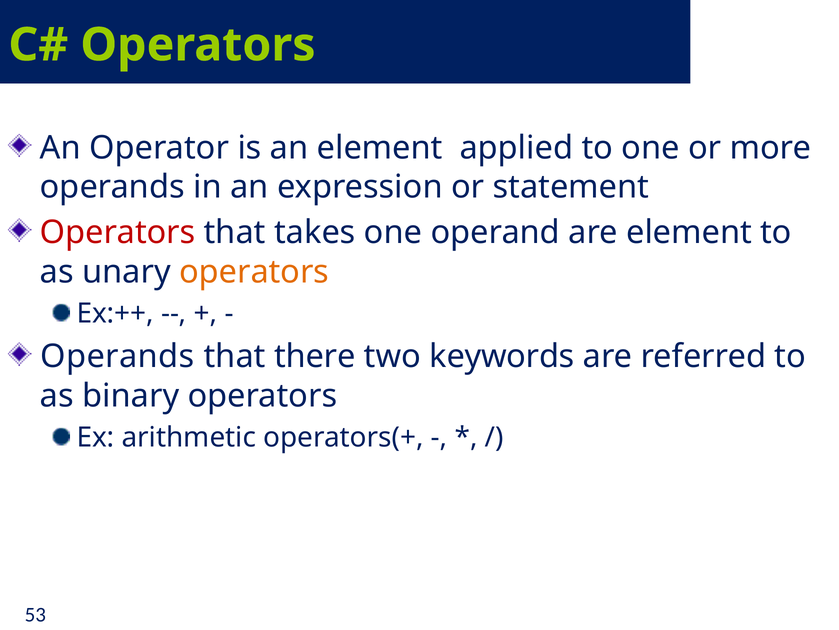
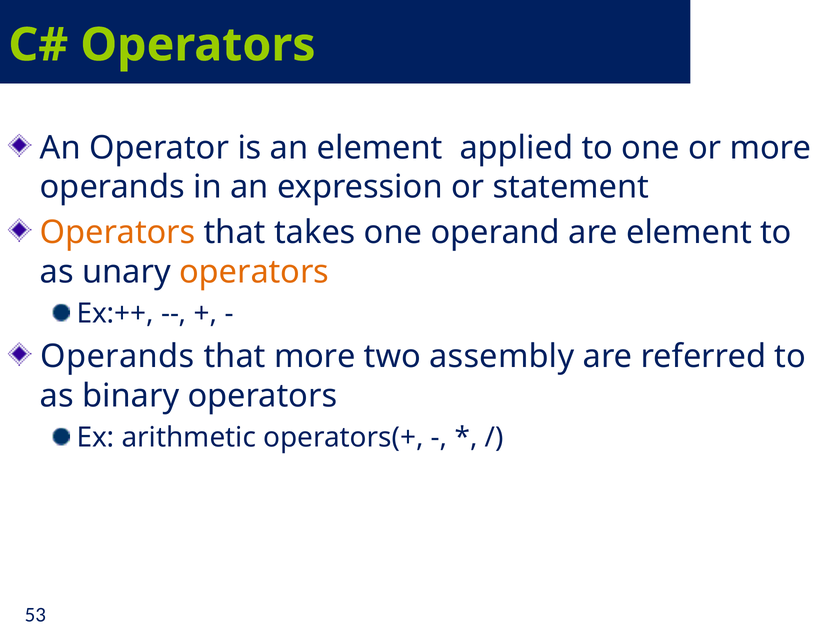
Operators colour: red -> orange (118, 232)
that there: there -> more (315, 356)
keywords: keywords -> assembly (502, 356)
